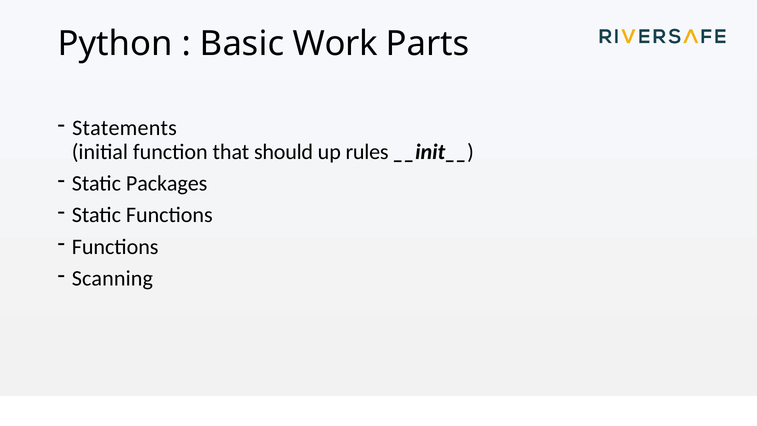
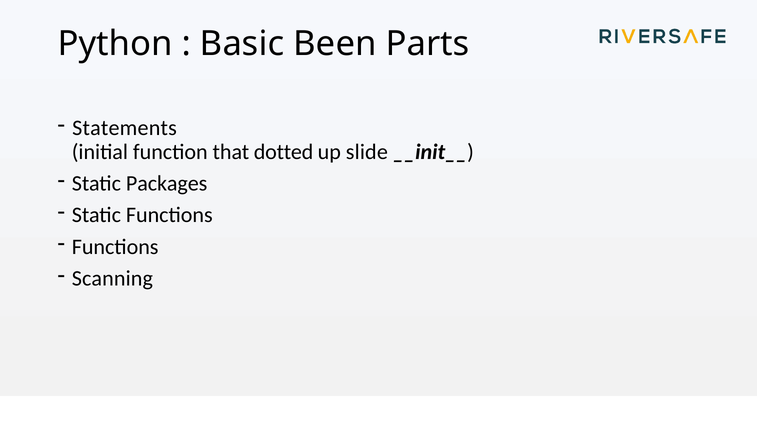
Work: Work -> Been (335, 44)
should: should -> dotted (284, 152)
rules: rules -> slide (367, 152)
